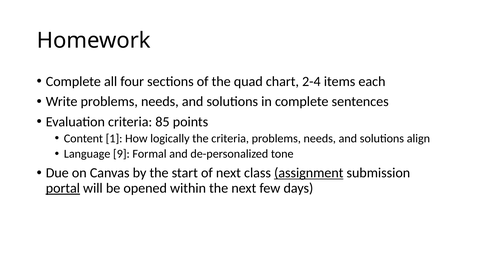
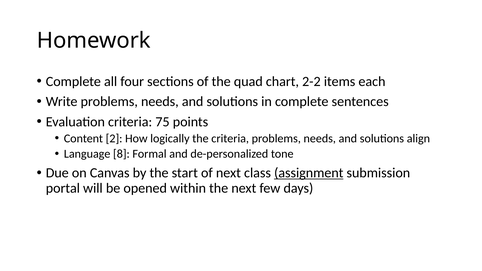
2-4: 2-4 -> 2-2 (311, 81)
85: 85 -> 75 (162, 122)
1: 1 -> 2 (114, 138)
9: 9 -> 8 (121, 154)
portal underline: present -> none (63, 188)
